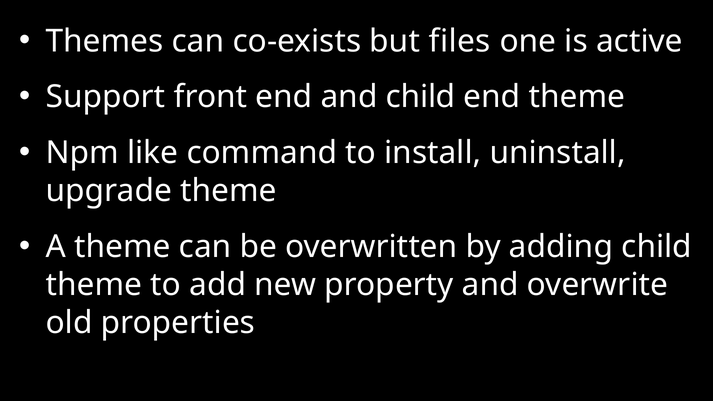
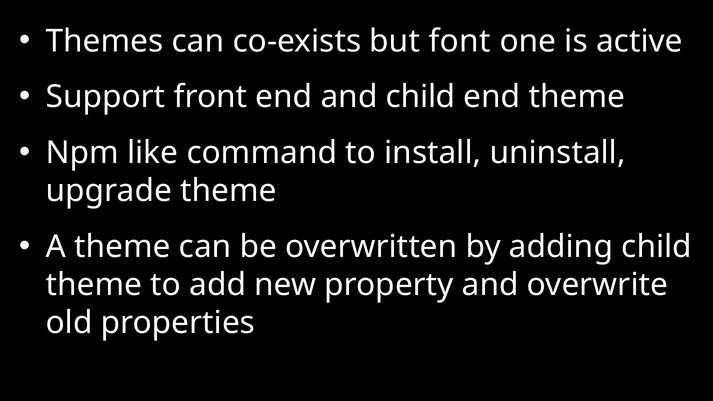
files: files -> font (460, 41)
